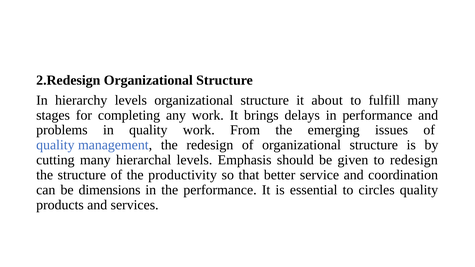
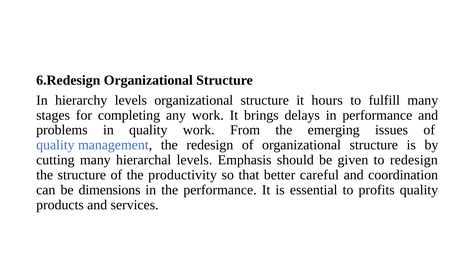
2.Redesign: 2.Redesign -> 6.Redesign (68, 80)
about: about -> hours (327, 100)
service: service -> careful (319, 175)
circles: circles -> profits (377, 190)
